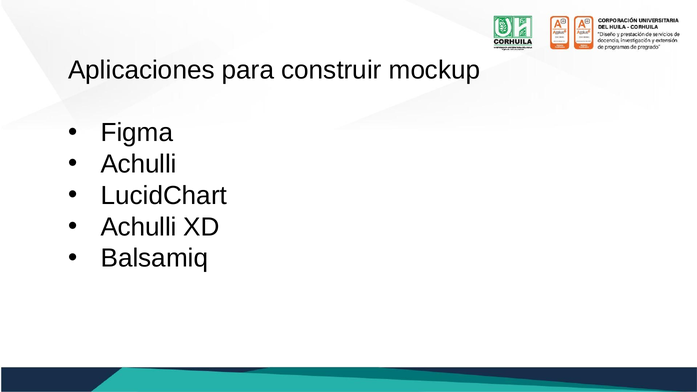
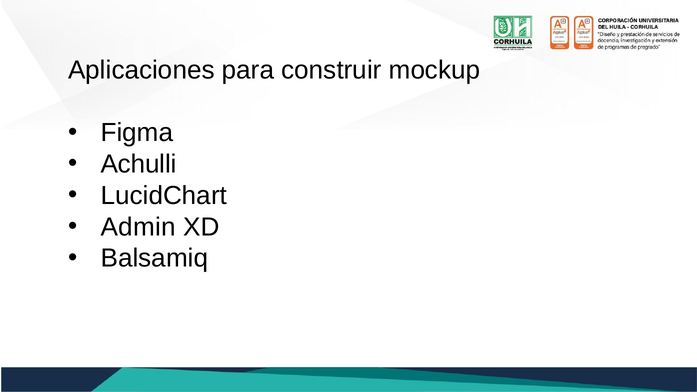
Achulli: Achulli -> Admin (138, 227)
